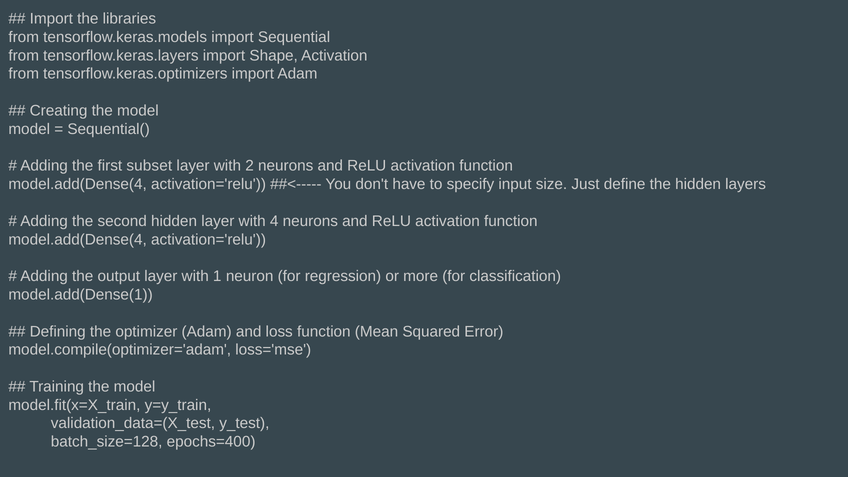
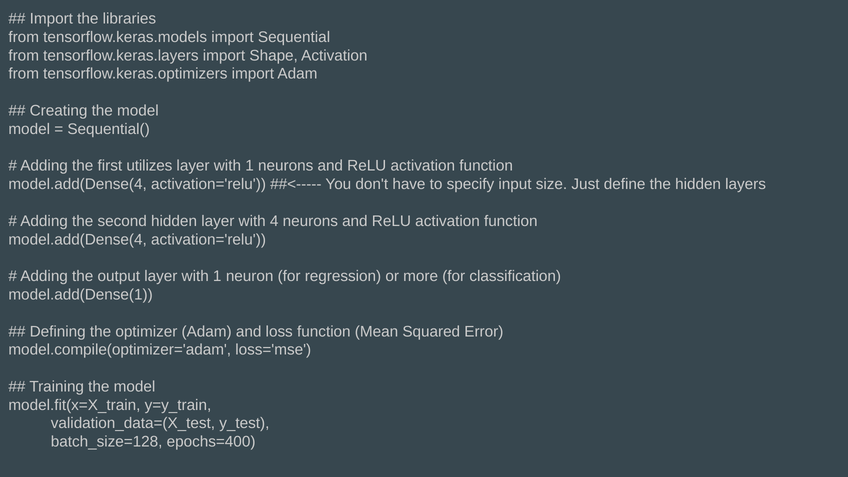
subset: subset -> utilizes (149, 166)
2: 2 -> 1 (250, 166)
